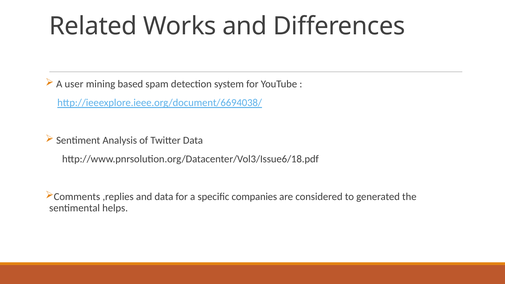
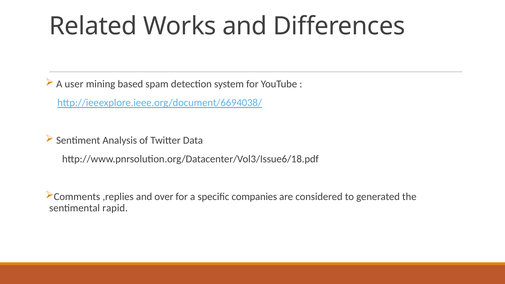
and data: data -> over (164, 197)
helps: helps -> rapid (115, 208)
